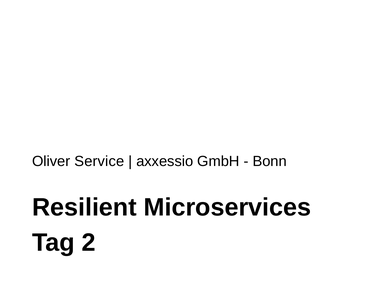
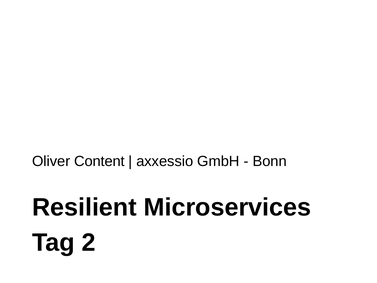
Service: Service -> Content (99, 161)
